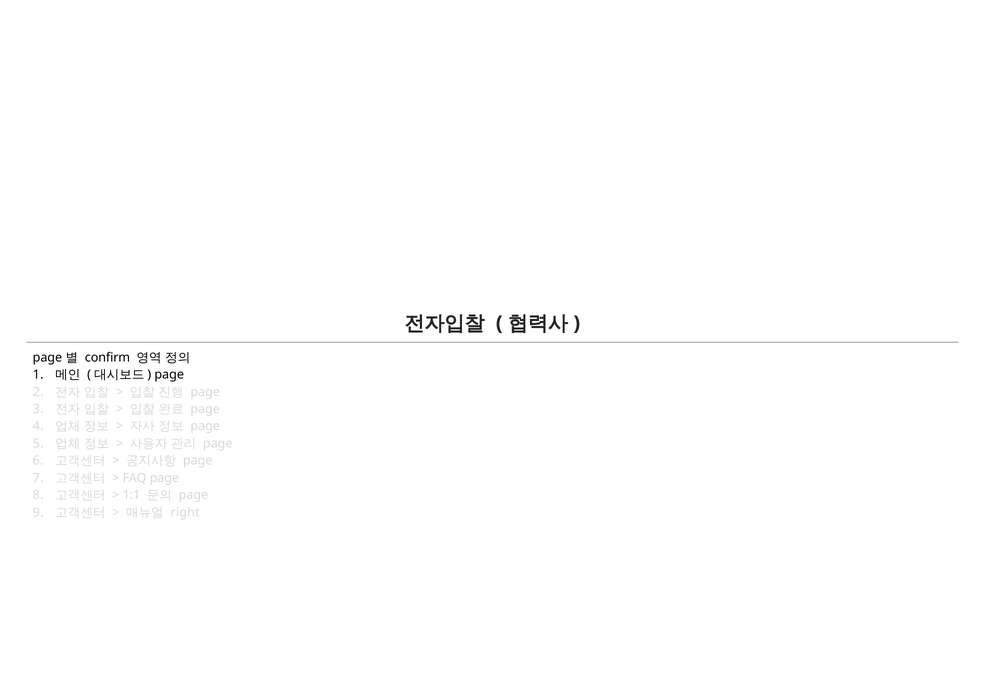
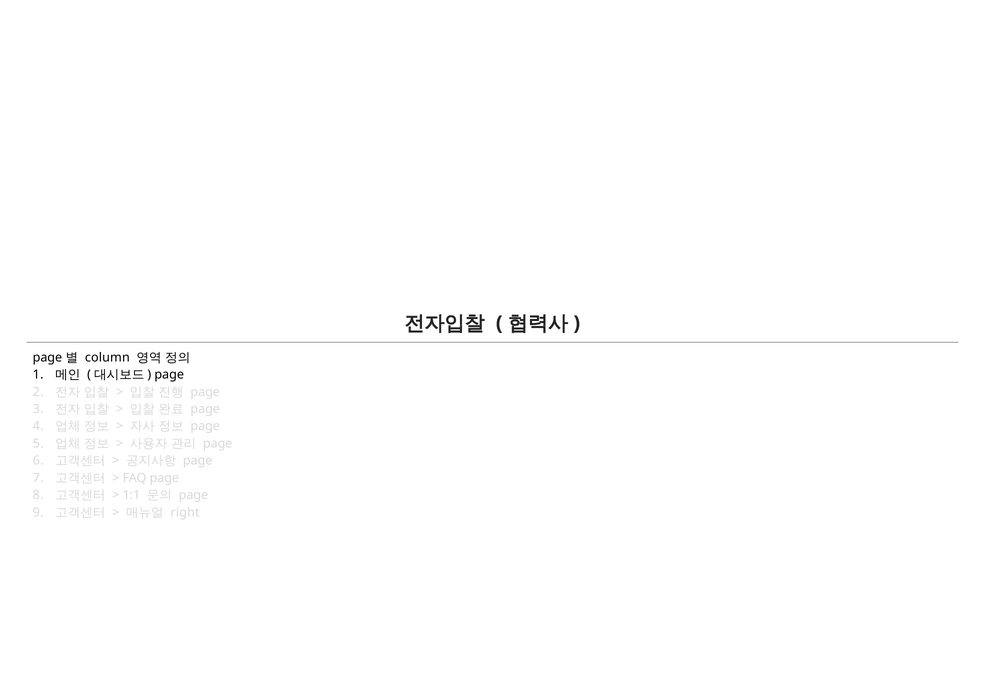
confirm: confirm -> column (107, 358)
